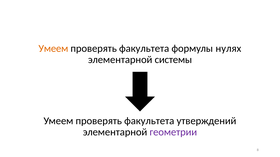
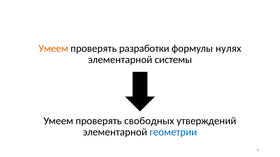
факультета: факультета -> разработки (144, 49)
факультета: факультета -> свободных (149, 121)
геометрии colour: purple -> blue (173, 132)
